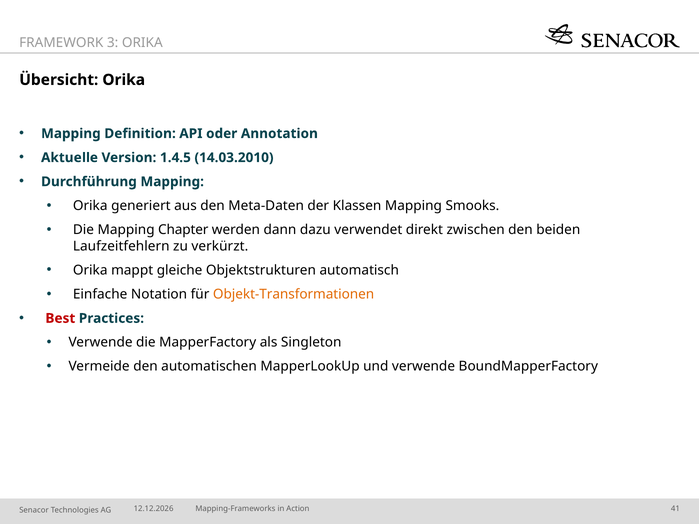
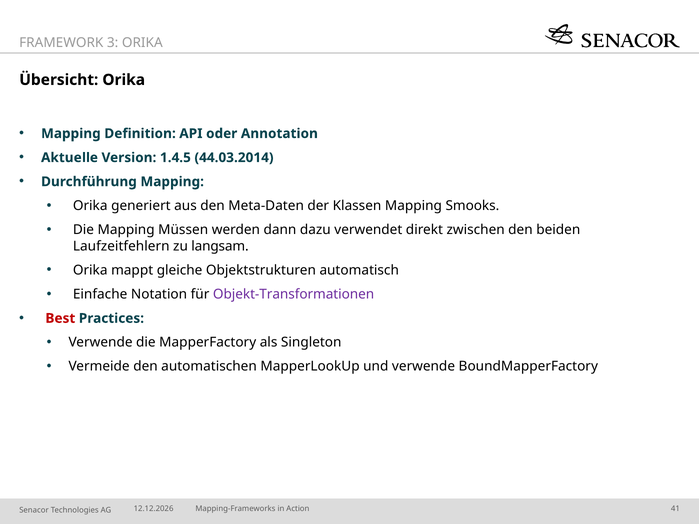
14.03.2010: 14.03.2010 -> 44.03.2014 (234, 158)
Chapter: Chapter -> Müssen (183, 230)
verkürzt: verkürzt -> langsam (220, 246)
Objekt-Transformationen colour: orange -> purple (294, 294)
